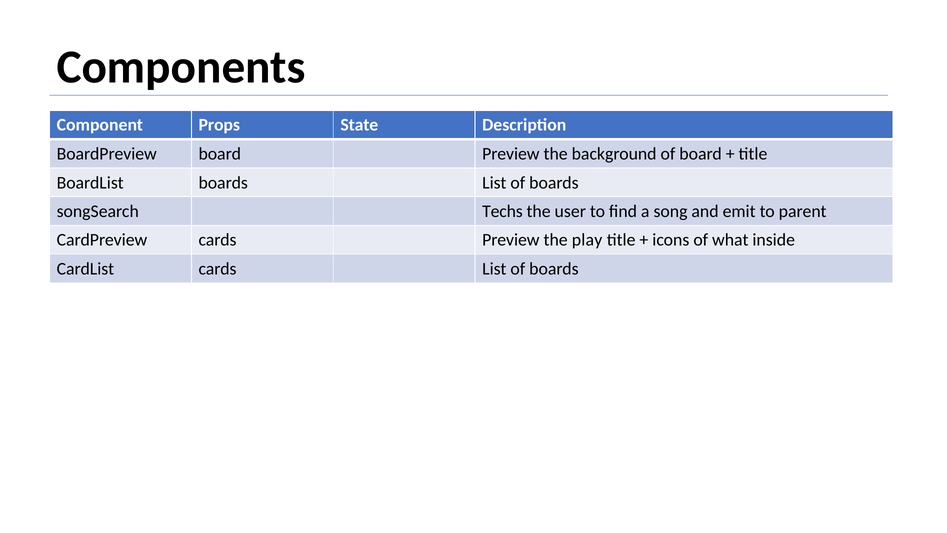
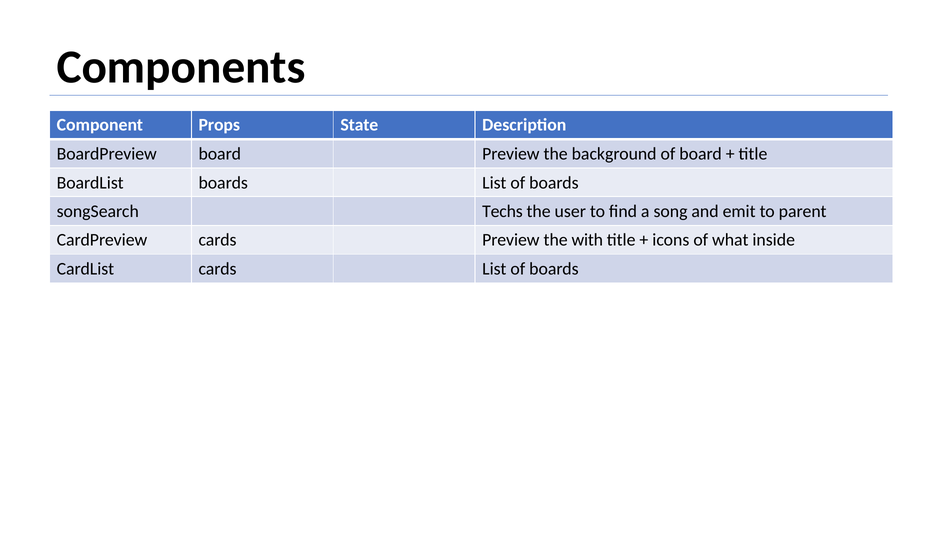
play: play -> with (587, 240)
